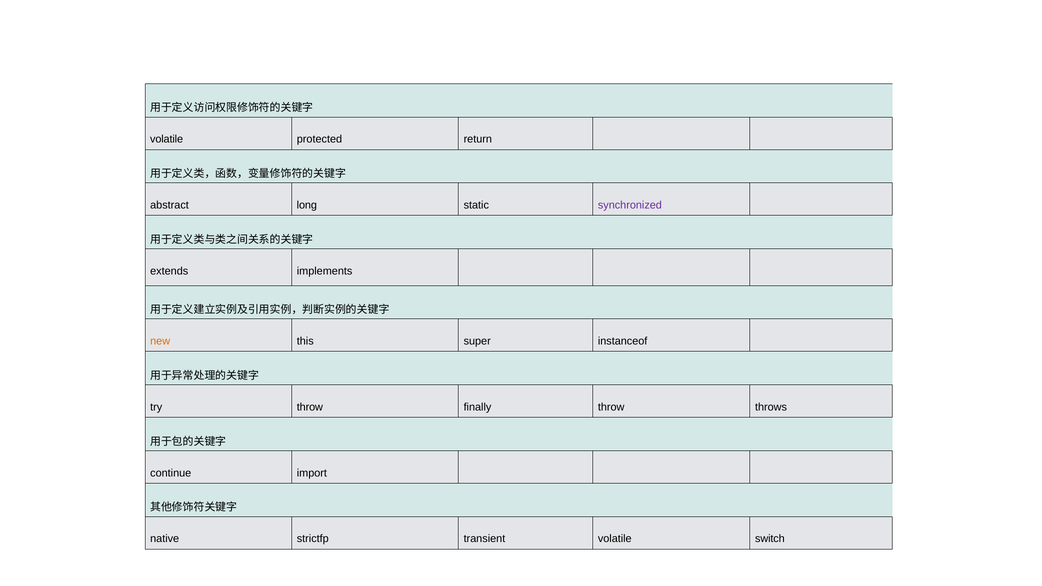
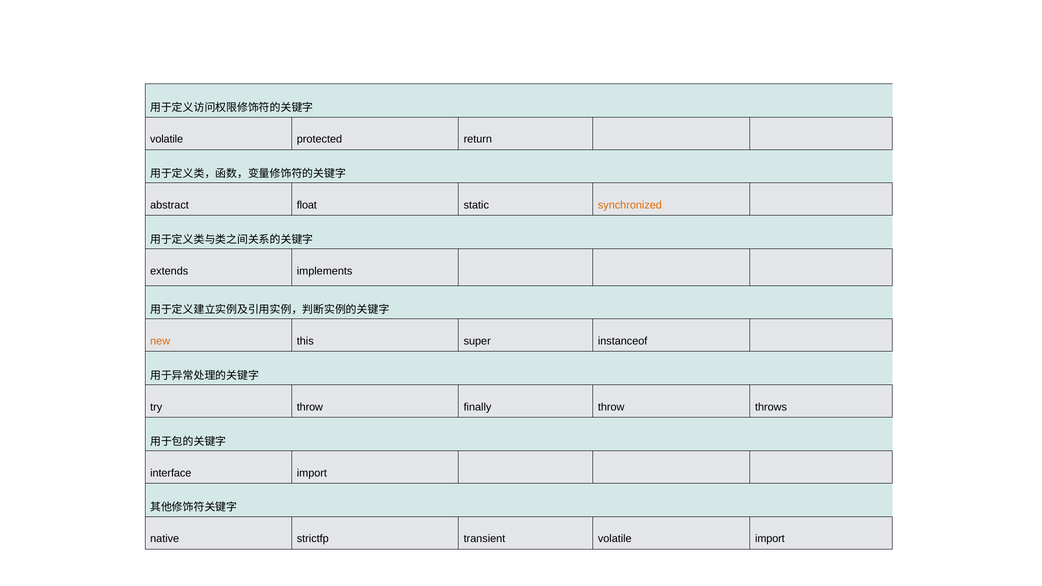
long: long -> float (307, 205)
synchronized colour: purple -> orange (630, 205)
continue: continue -> interface (171, 473)
volatile switch: switch -> import (770, 539)
